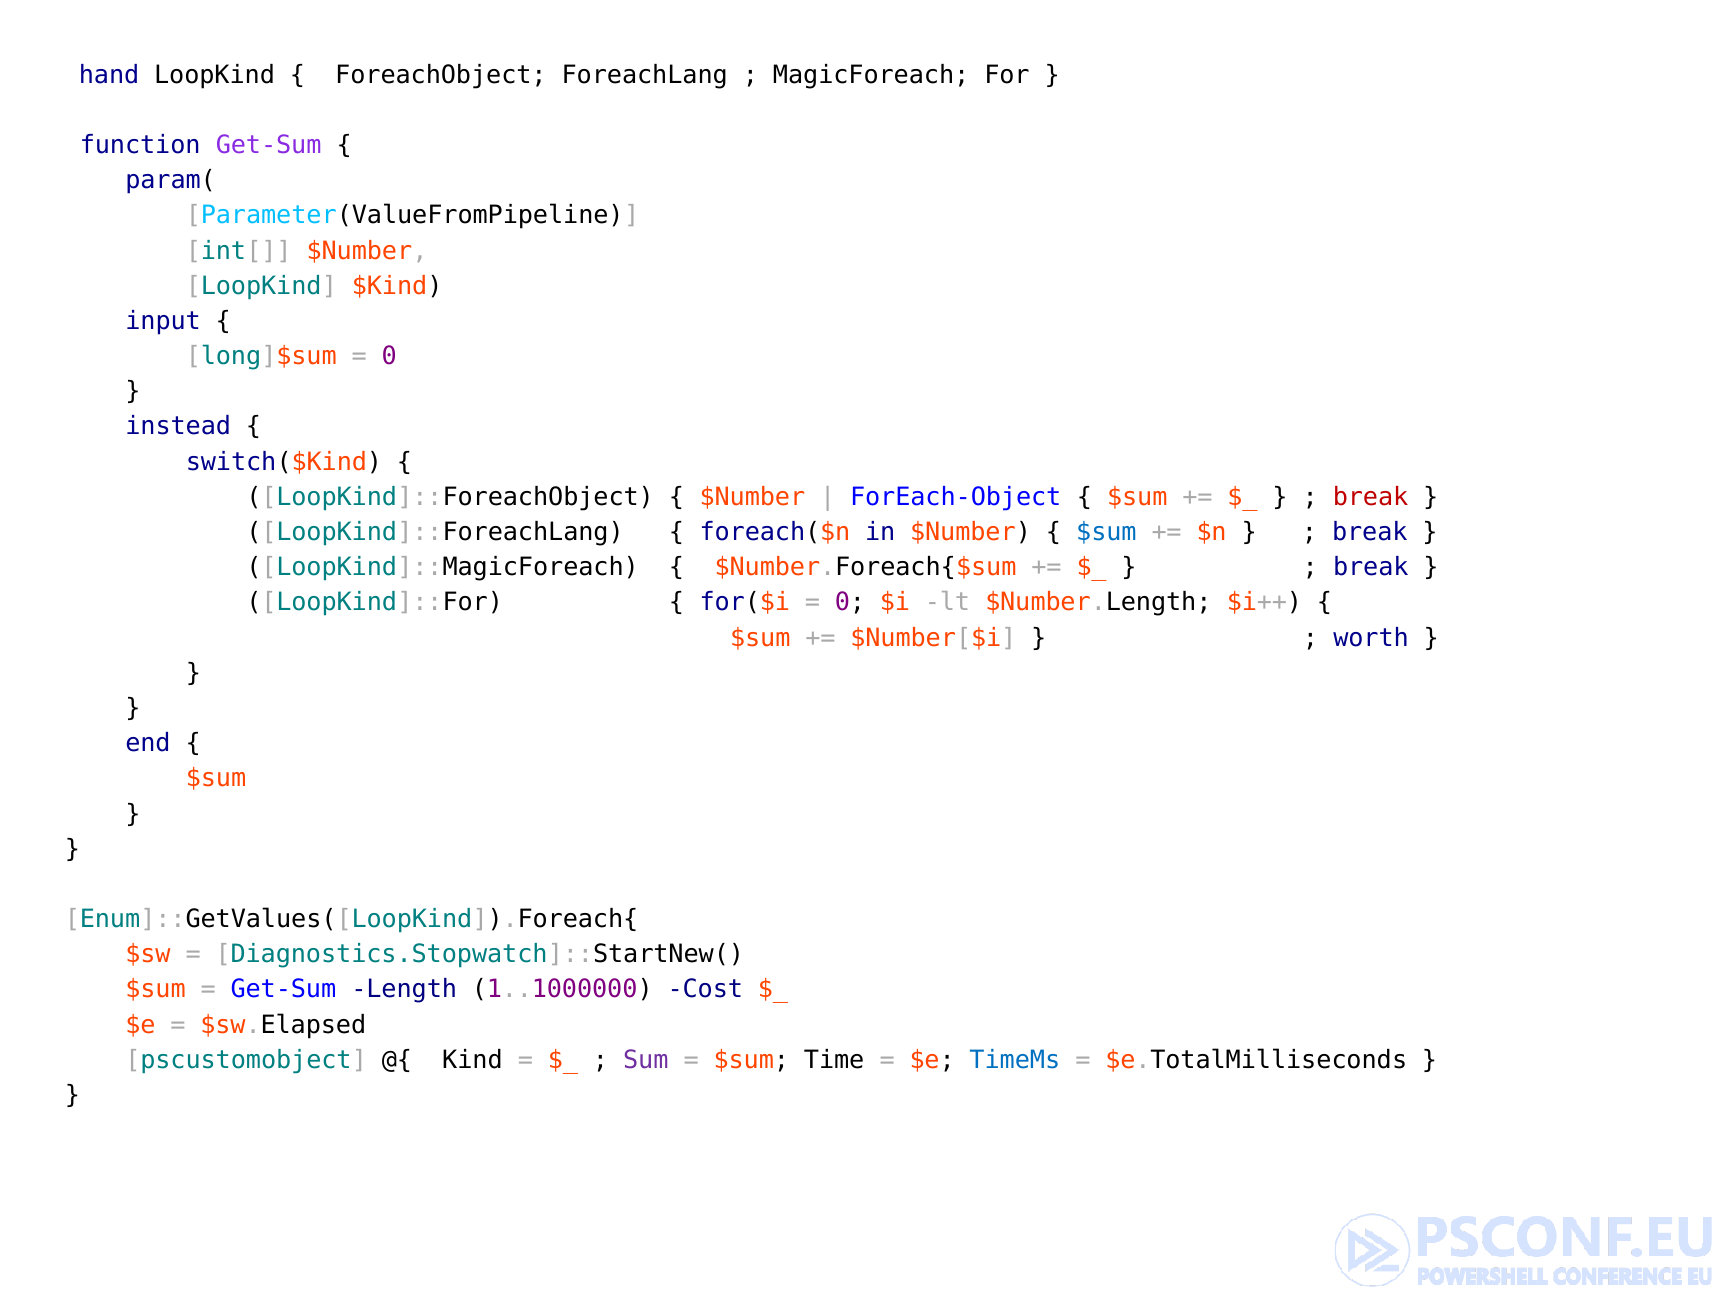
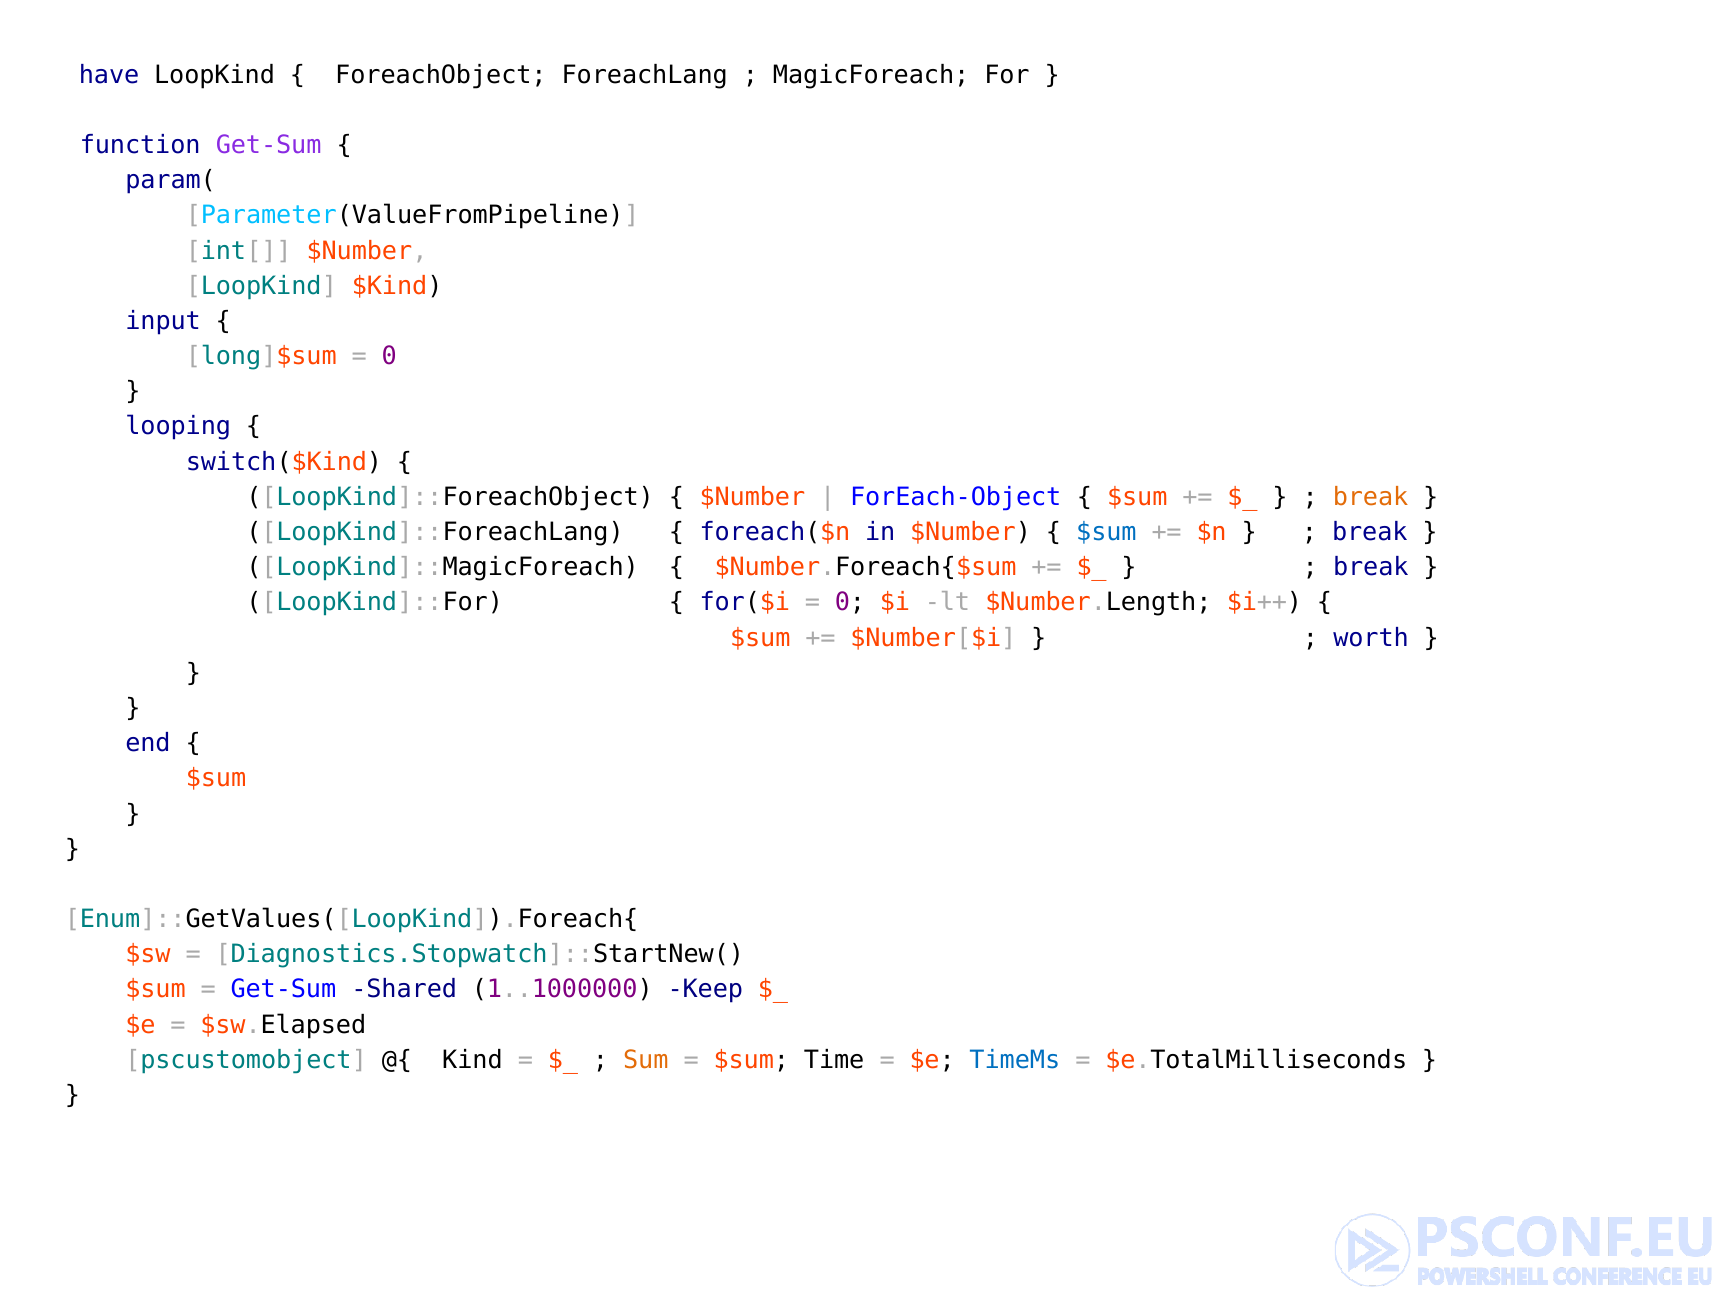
hand: hand -> have (109, 75)
instead: instead -> looping (178, 427)
break colour: red -> orange (1371, 497)
Length: Length -> Shared (404, 990)
Cost: Cost -> Keep (705, 990)
Sum colour: purple -> orange (646, 1060)
